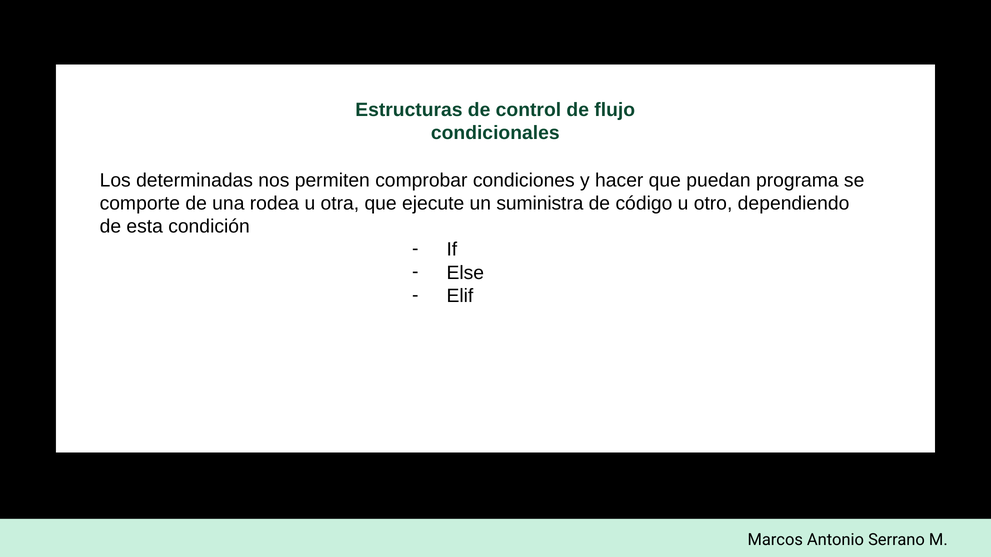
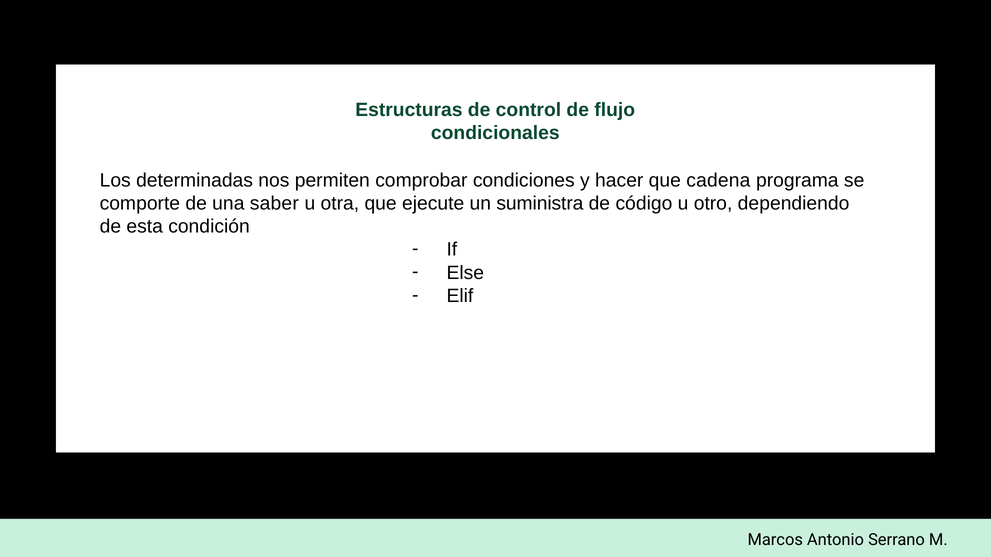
puedan: puedan -> cadena (718, 180)
rodea: rodea -> saber (274, 203)
